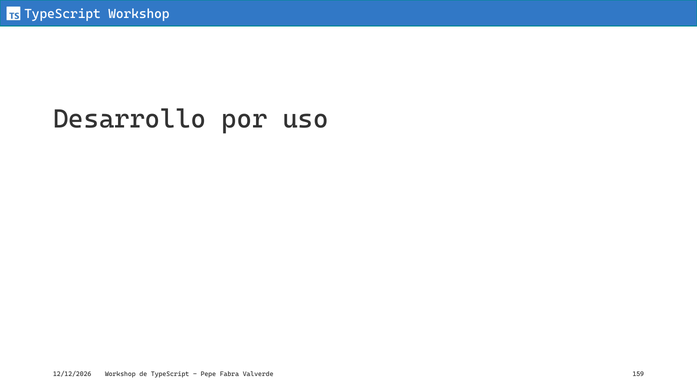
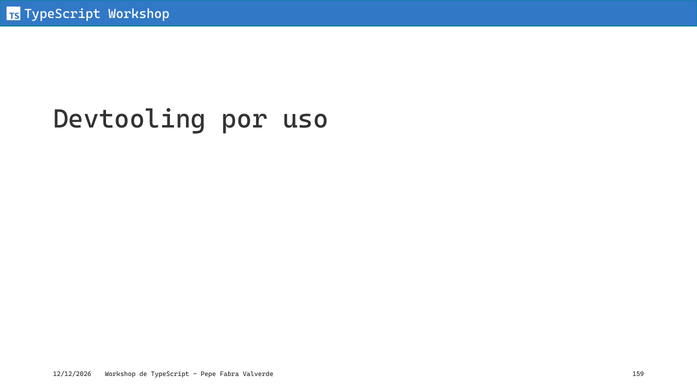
Desarrollo: Desarrollo -> Devtooling (130, 119)
